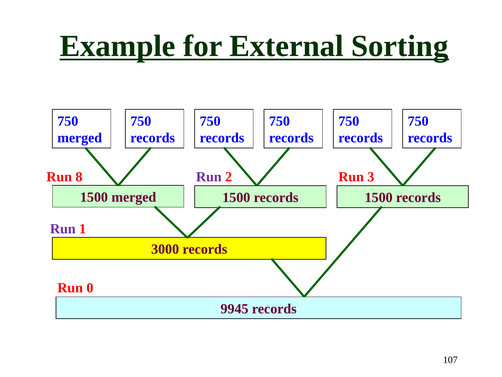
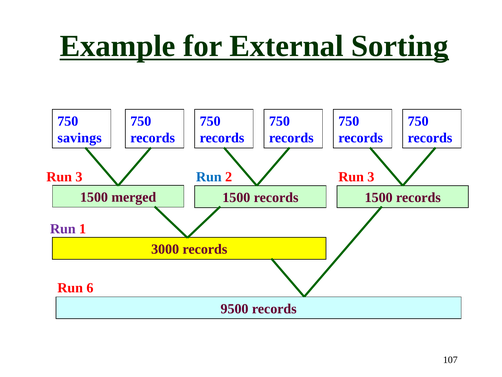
merged: merged -> savings (80, 138)
8: 8 -> 3 (79, 177)
Run colour: purple -> blue (209, 177)
0: 0 -> 6 (90, 288)
9945: 9945 -> 9500 (235, 308)
